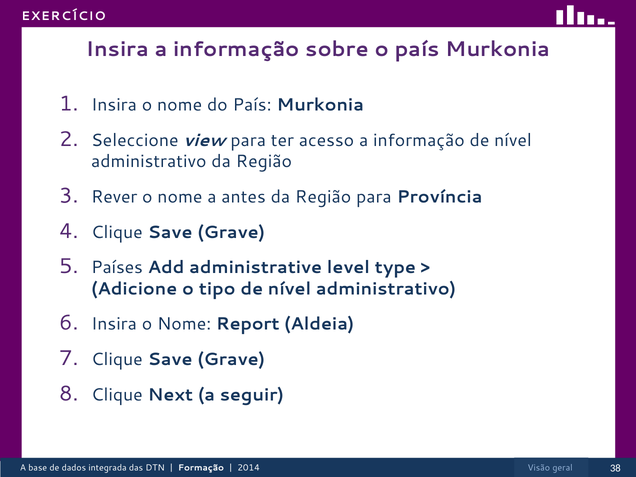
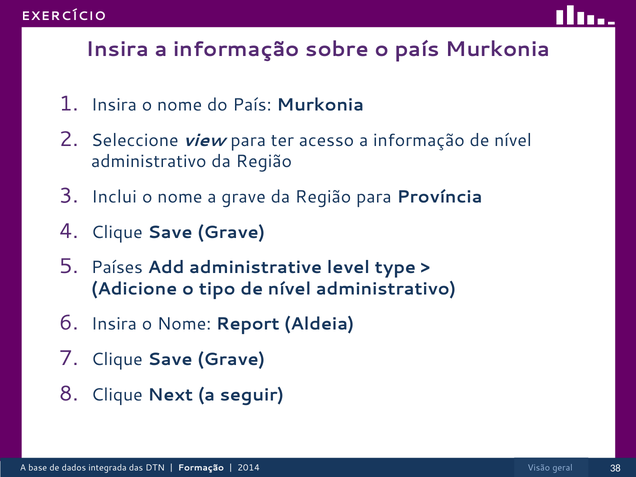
Rever: Rever -> Inclui (114, 197)
a antes: antes -> grave (244, 197)
